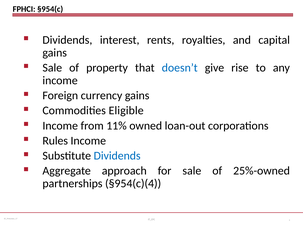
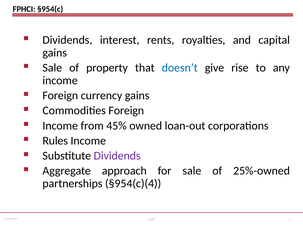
Commodities Eligible: Eligible -> Foreign (126, 111)
11%: 11% -> 45% (117, 126)
Dividends colour: blue -> purple (117, 156)
